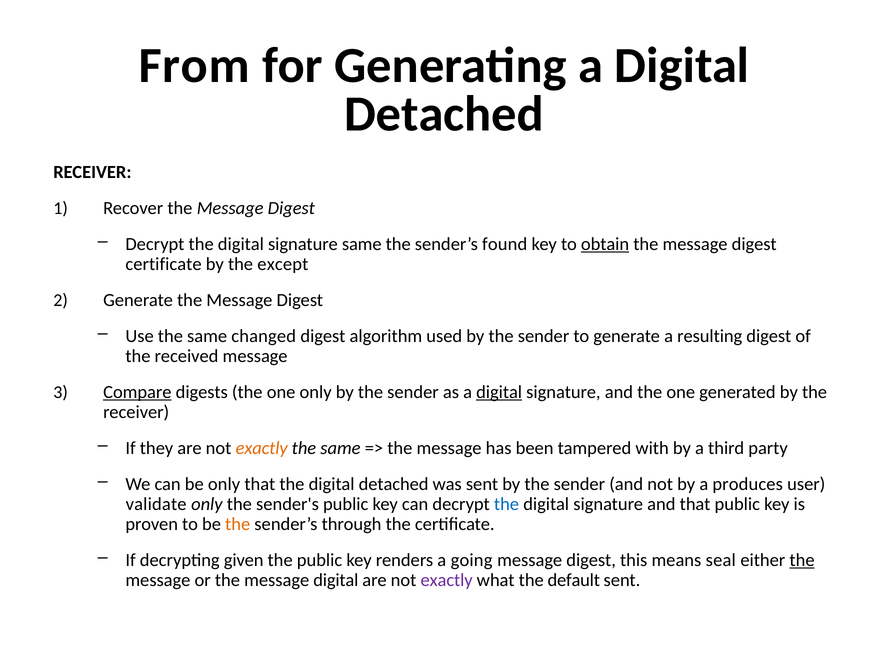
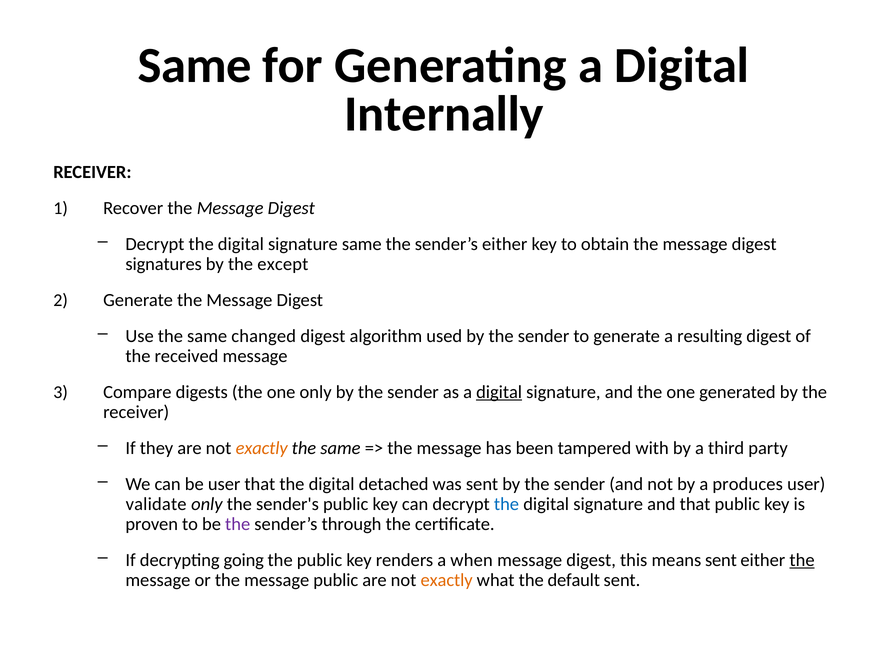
From: From -> Same (195, 65)
Detached: Detached -> Internally (444, 114)
sender’s found: found -> either (505, 244)
obtain underline: present -> none (605, 244)
certificate: certificate -> signatures (164, 264)
Compare underline: present -> none (137, 392)
be only: only -> user (224, 484)
the colour: orange -> purple (238, 524)
given: given -> going (244, 560)
going: going -> when (472, 560)
means seal: seal -> sent (721, 560)
message digital: digital -> public (336, 580)
exactly colour: purple -> orange (447, 580)
